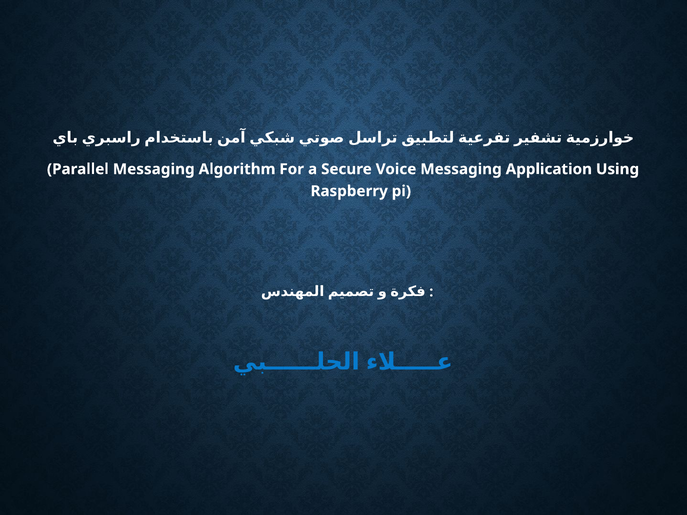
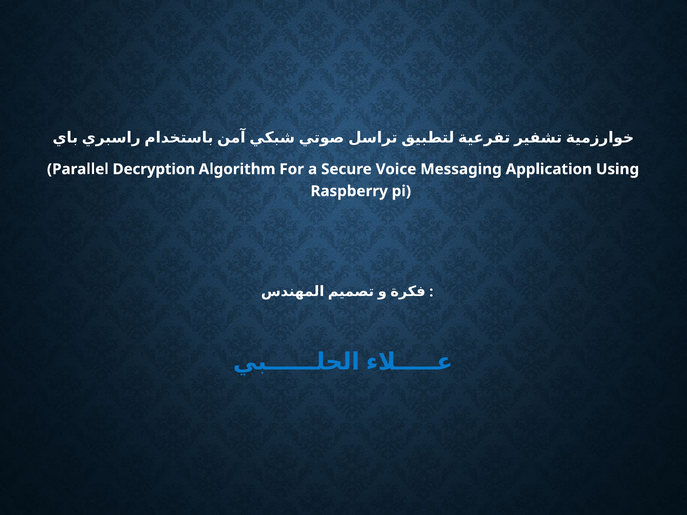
Parallel Messaging: Messaging -> Decryption (154, 169)
